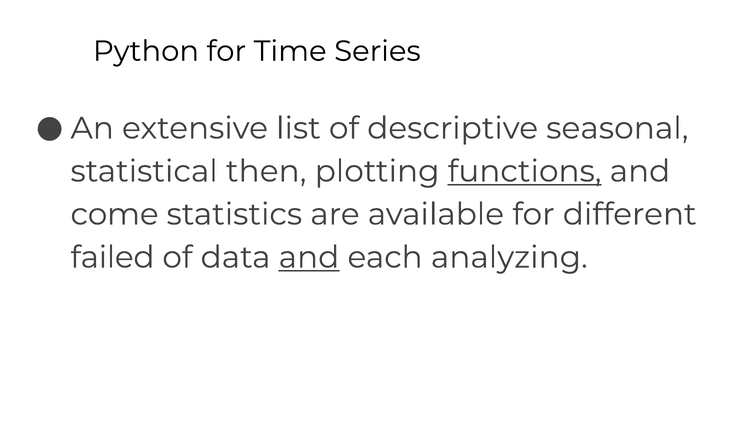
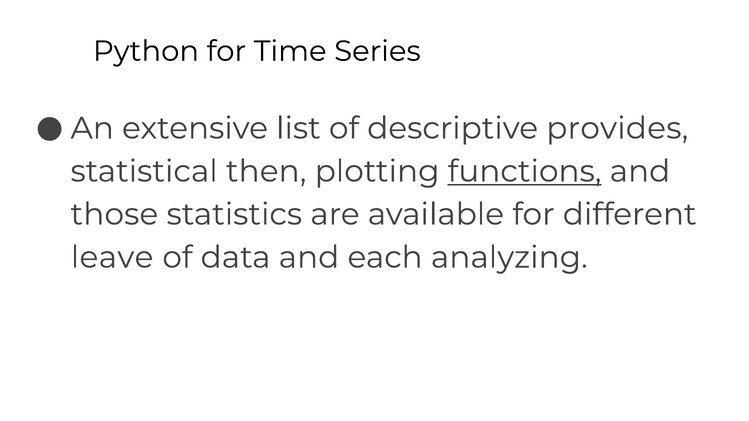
seasonal: seasonal -> provides (617, 128)
come: come -> those (114, 214)
failed: failed -> leave (112, 258)
and underline: present -> none (309, 258)
